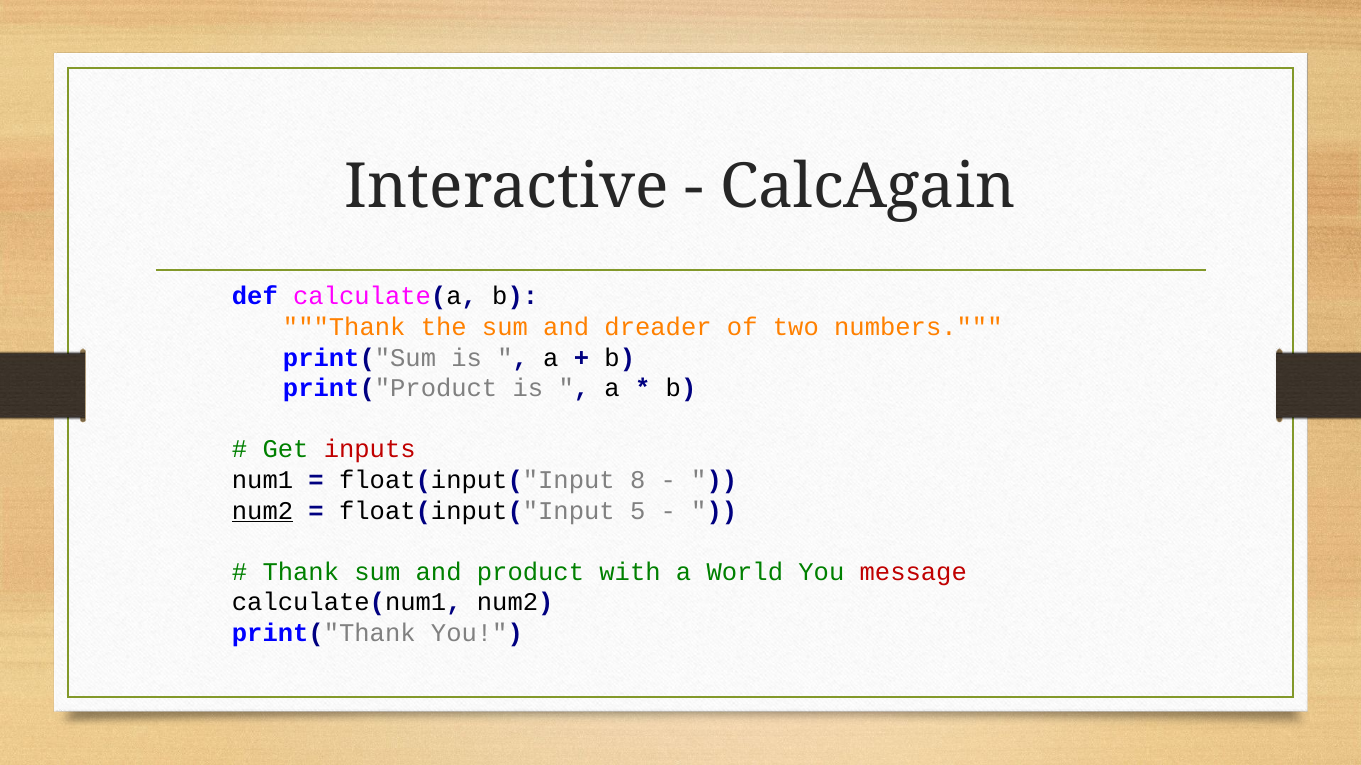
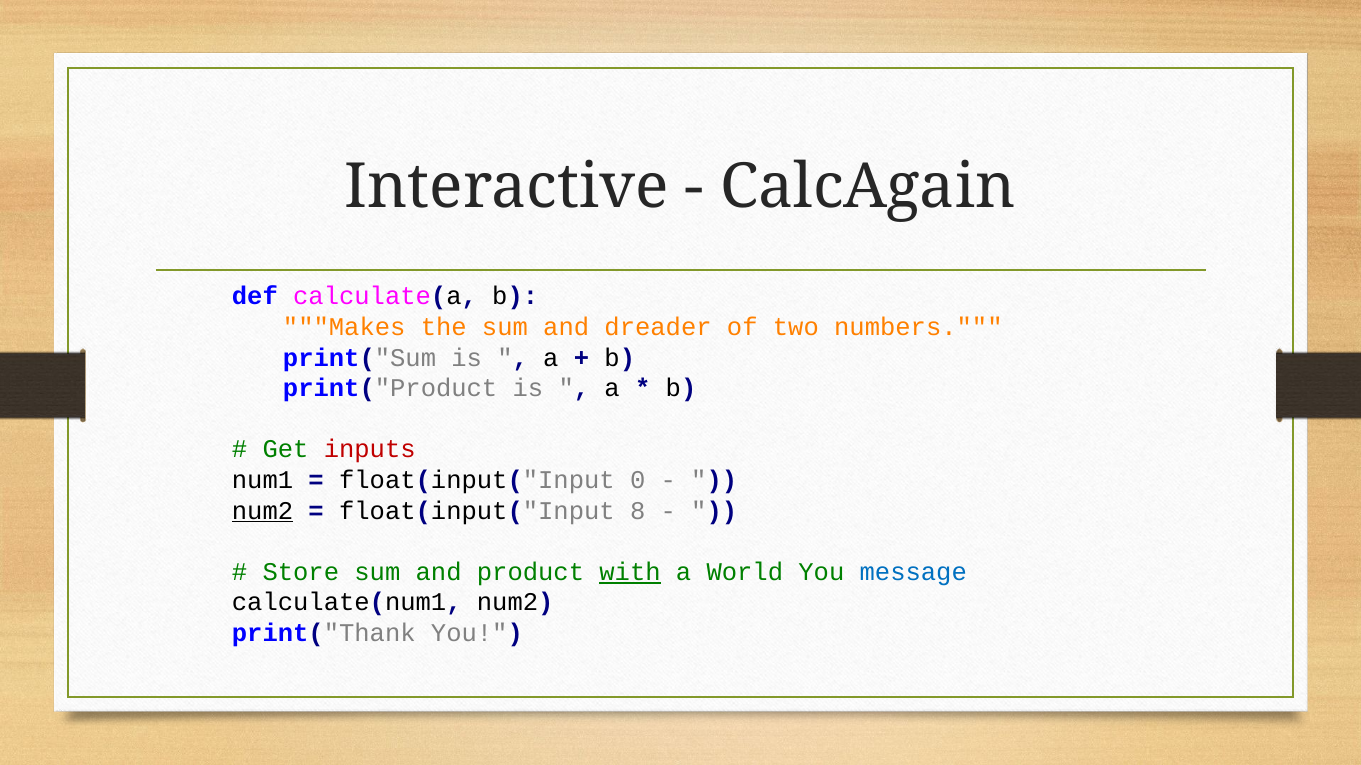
Thank: Thank -> Makes (344, 327)
8: 8 -> 0 (638, 480)
5: 5 -> 8 (638, 511)
Thank: Thank -> Store (301, 572)
with underline: none -> present (630, 572)
message colour: red -> blue (913, 572)
